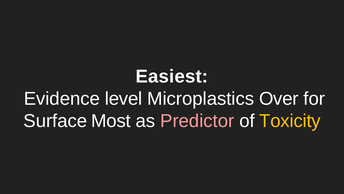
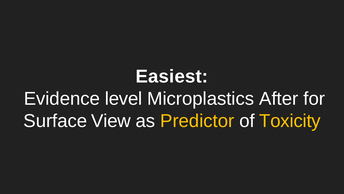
Over: Over -> After (279, 98)
Most: Most -> View (111, 121)
Predictor colour: pink -> yellow (197, 121)
